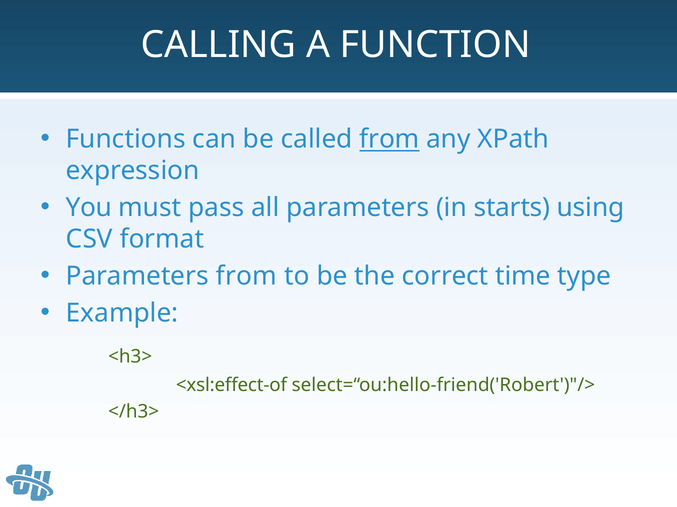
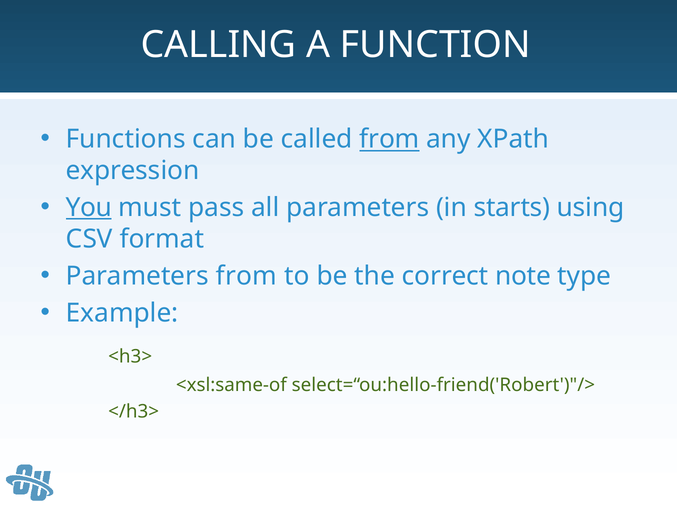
You underline: none -> present (89, 208)
time: time -> note (523, 276)
<xsl:effect-of: <xsl:effect-of -> <xsl:same-of (231, 386)
